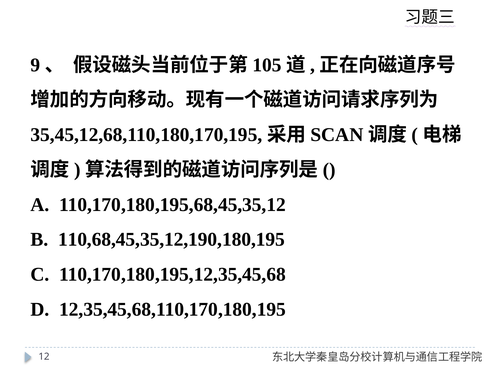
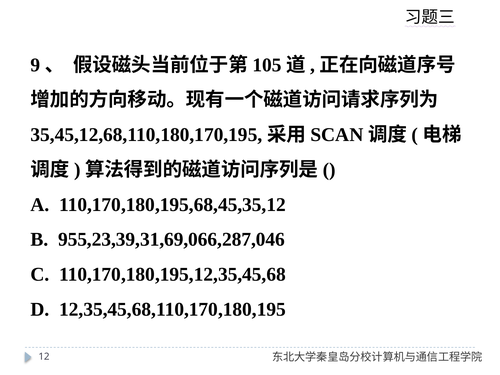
110,68,45,35,12,190,180,195: 110,68,45,35,12,190,180,195 -> 955,23,39,31,69,066,287,046 (171, 240)
